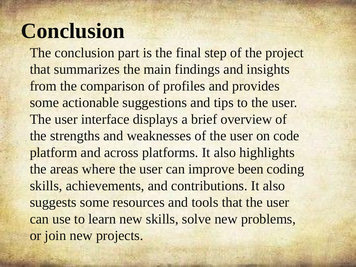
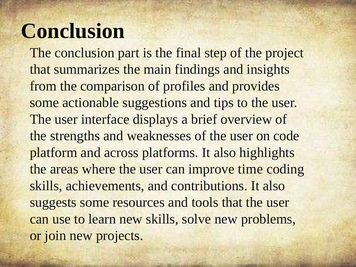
been: been -> time (250, 169)
